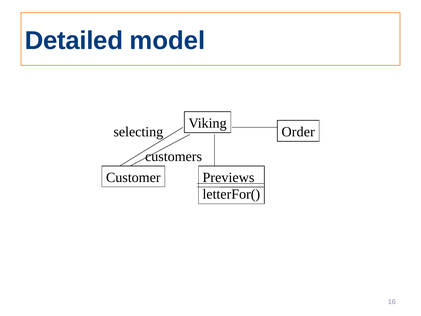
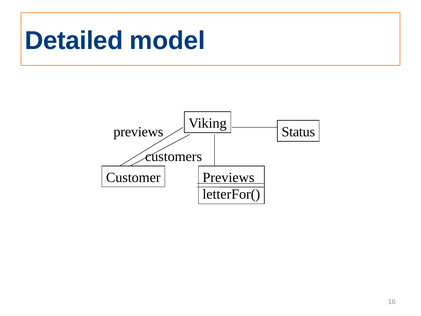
selecting: selecting -> previews (138, 132)
Order: Order -> Status (298, 132)
